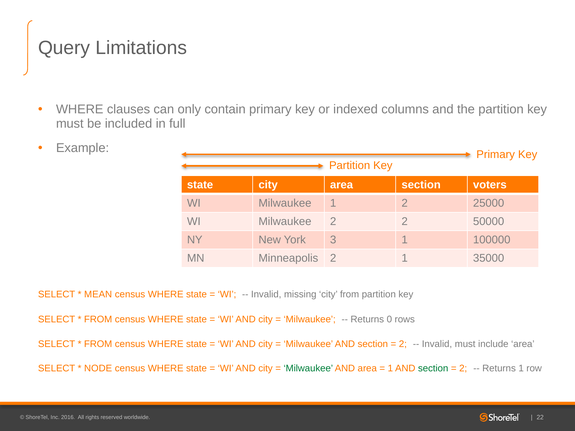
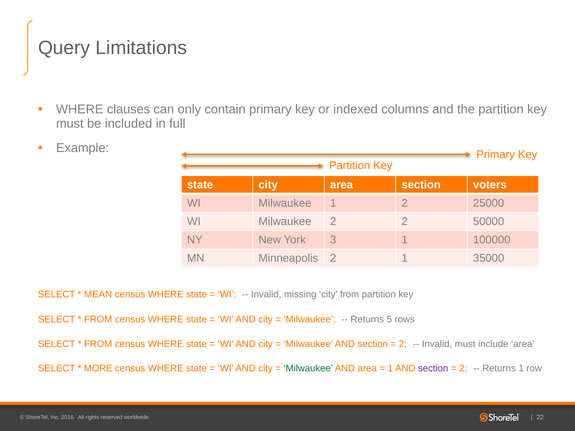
0: 0 -> 5 (389, 319)
NODE: NODE -> MORE (98, 368)
section colour: green -> purple (433, 368)
